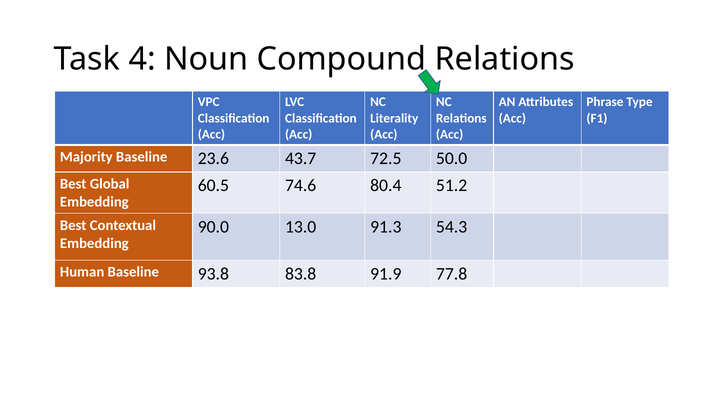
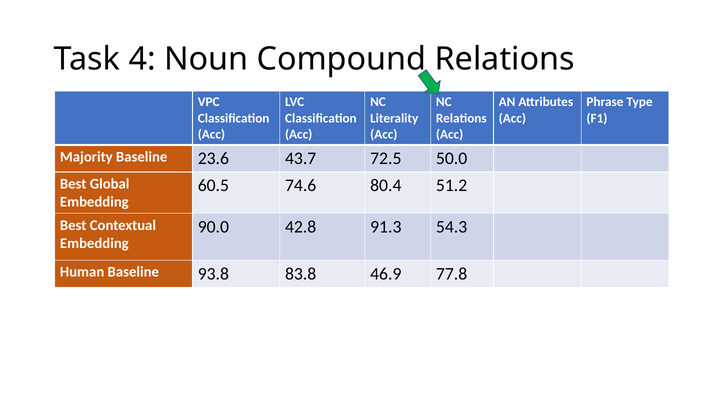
13.0: 13.0 -> 42.8 (301, 227)
91.9: 91.9 -> 46.9 (386, 274)
